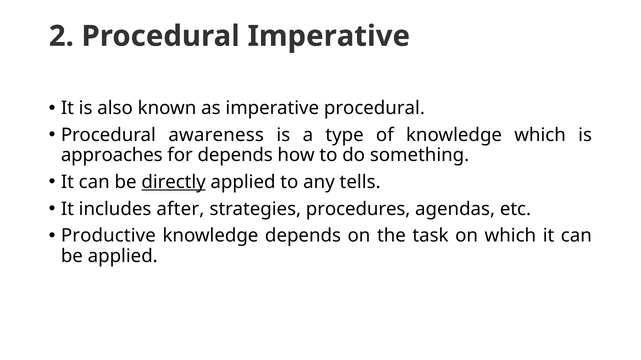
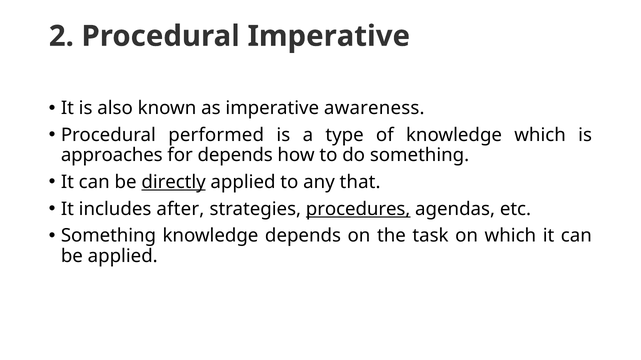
imperative procedural: procedural -> awareness (374, 108)
awareness: awareness -> performed (216, 135)
tells: tells -> that (360, 182)
procedures underline: none -> present (358, 209)
Productive: Productive -> Something (108, 236)
